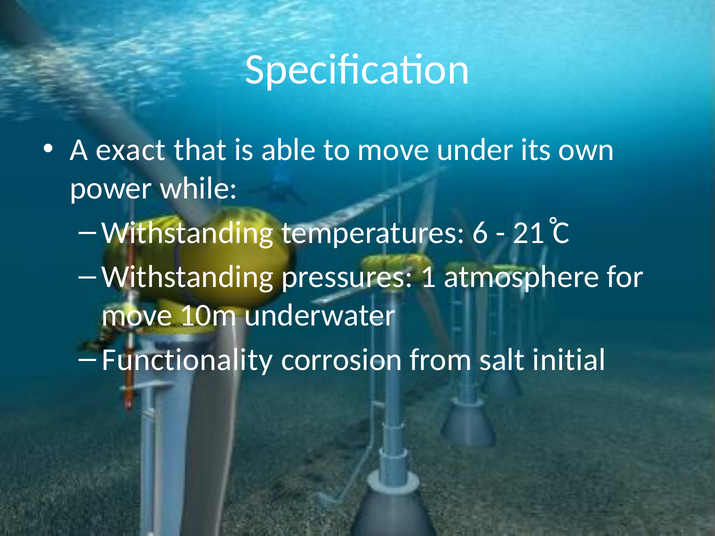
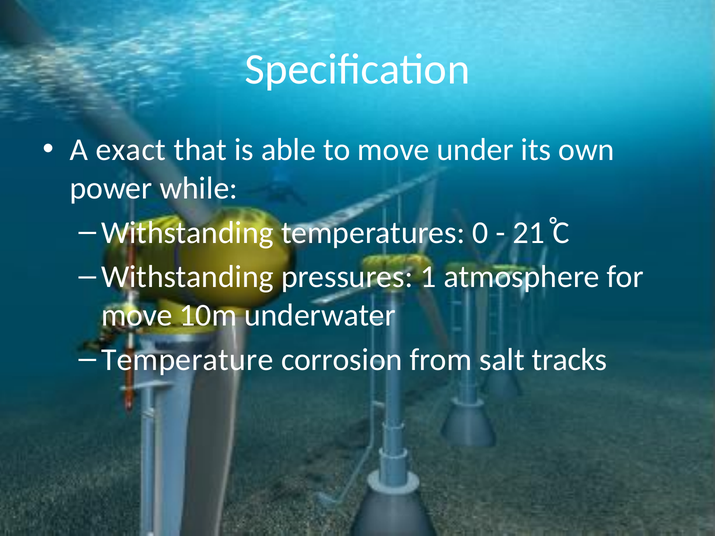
6: 6 -> 0 (480, 233)
Functionality: Functionality -> Temperature (187, 360)
initial: initial -> tracks (570, 360)
